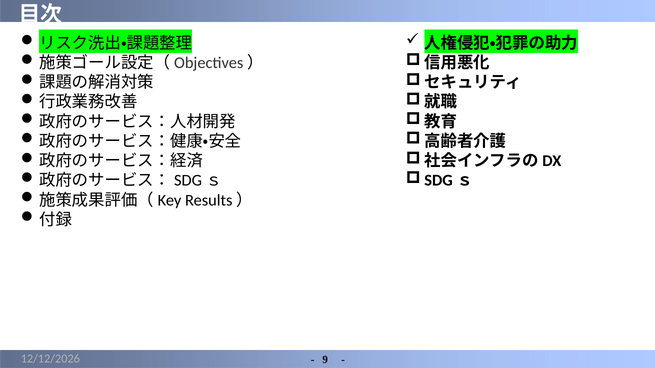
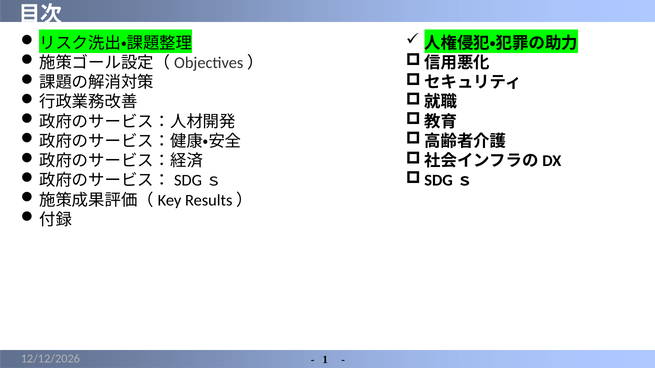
9: 9 -> 1 (325, 360)
